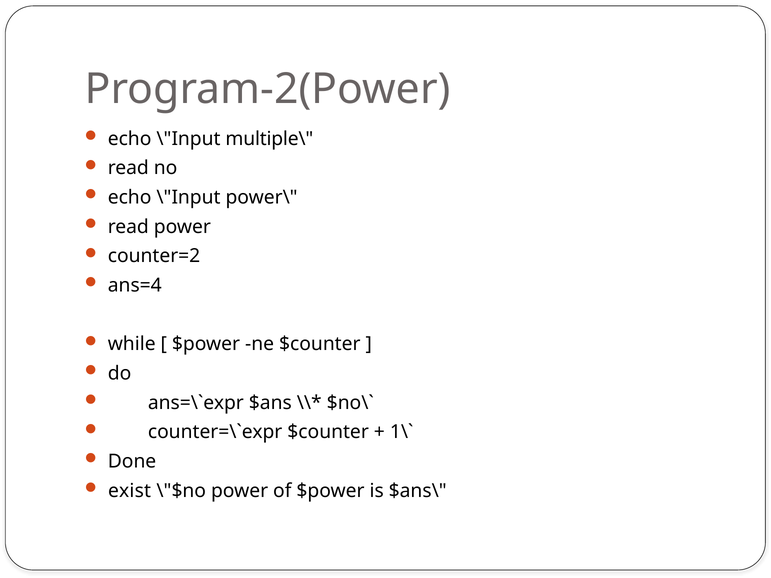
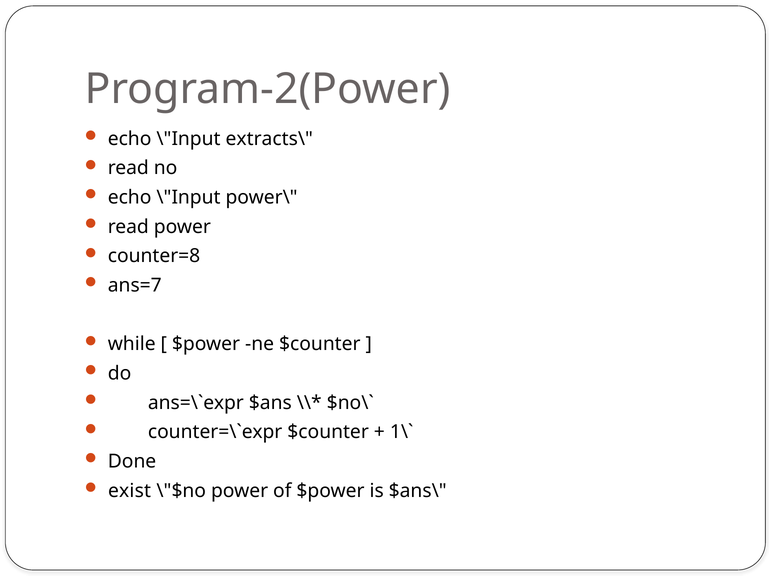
multiple\: multiple\ -> extracts\ (269, 139)
counter=2: counter=2 -> counter=8 (154, 256)
ans=4: ans=4 -> ans=7 (135, 286)
